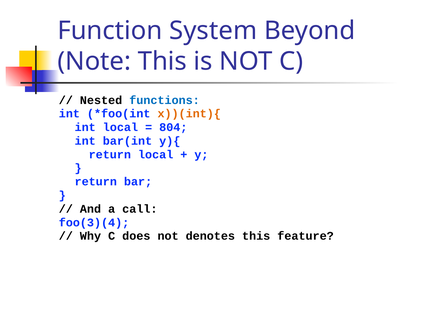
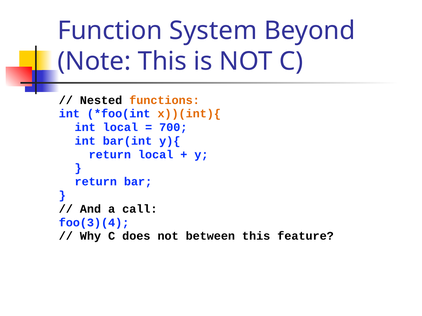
functions colour: blue -> orange (165, 100)
804: 804 -> 700 (173, 128)
denotes: denotes -> between (210, 236)
